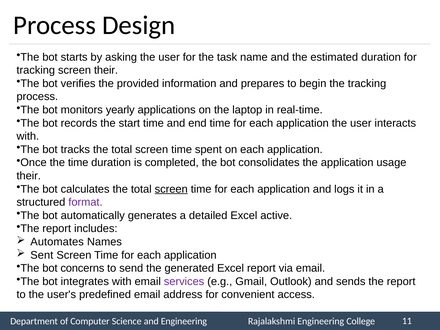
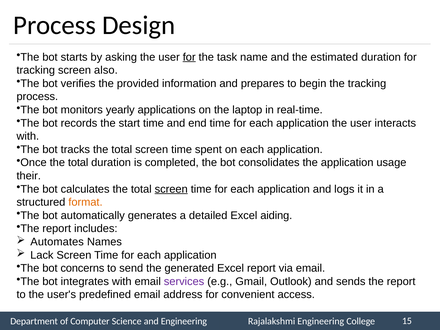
for underline: none -> present (189, 57)
screen their: their -> also (106, 70)
Once the time: time -> total (78, 163)
format colour: purple -> orange (85, 202)
active: active -> aiding (276, 215)
Sent: Sent -> Lack (42, 255)
11: 11 -> 15 (407, 321)
